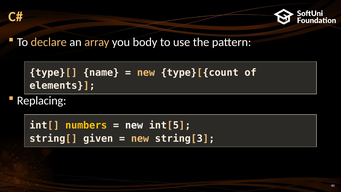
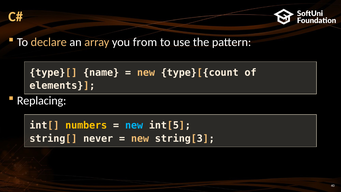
body: body -> from (145, 42)
new colour: white -> light blue (134, 125)
given: given -> never (98, 138)
